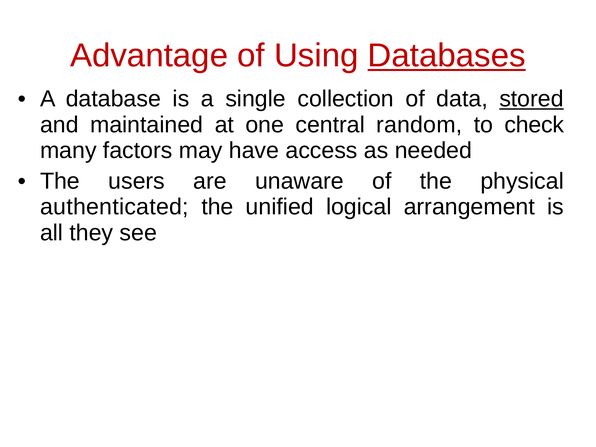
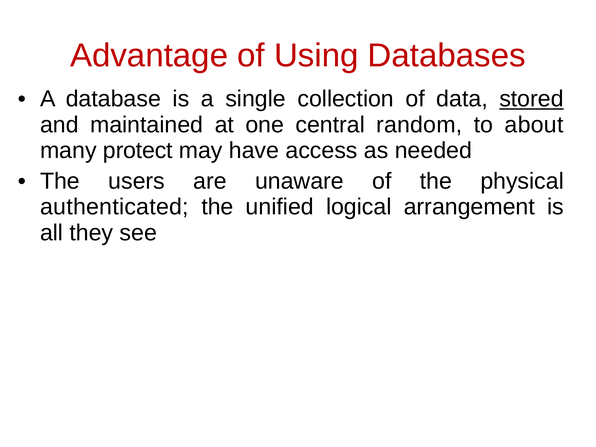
Databases underline: present -> none (447, 56)
check: check -> about (534, 125)
factors: factors -> protect (138, 151)
